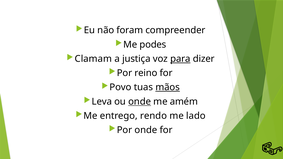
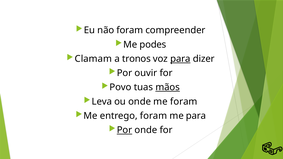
justiça: justiça -> tronos (136, 59)
reino: reino -> ouvir (146, 73)
onde underline: present -> none (140, 102)
me amém: amém -> foram (184, 102)
entrego rendo: rendo -> foram (154, 116)
me lado: lado -> para (196, 116)
Por underline: none -> present (124, 130)
